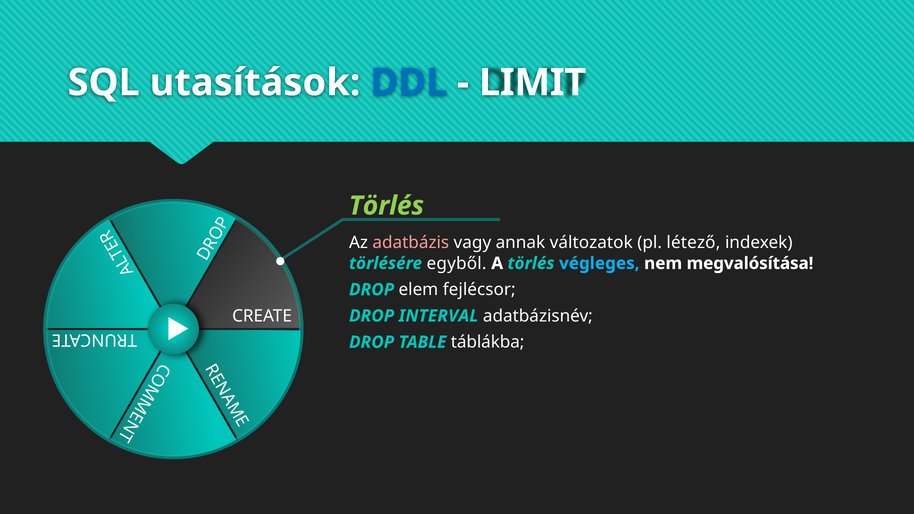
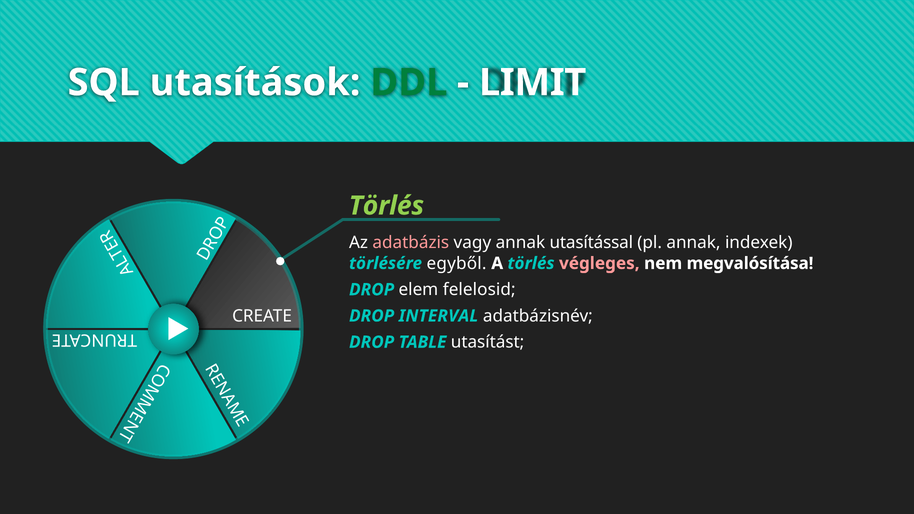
DDL colour: blue -> green (409, 83)
változatok: változatok -> utasítással (591, 243)
pl létező: létező -> annak (693, 243)
végleges colour: light blue -> pink (599, 263)
fejlécsor: fejlécsor -> felelosid (479, 290)
táblákba: táblákba -> utasítást (488, 342)
